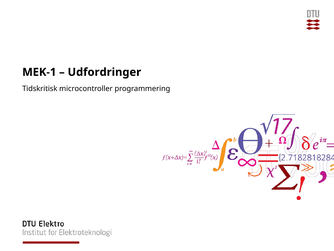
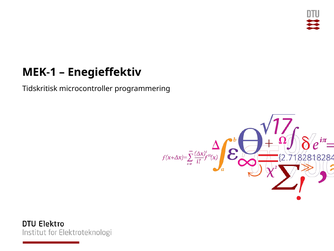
Udfordringer: Udfordringer -> Enegieffektiv (104, 72)
